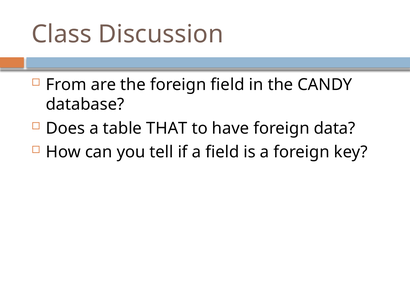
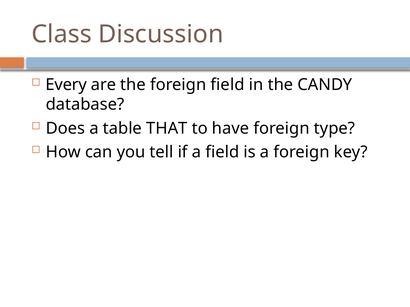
From: From -> Every (66, 85)
data: data -> type (335, 128)
